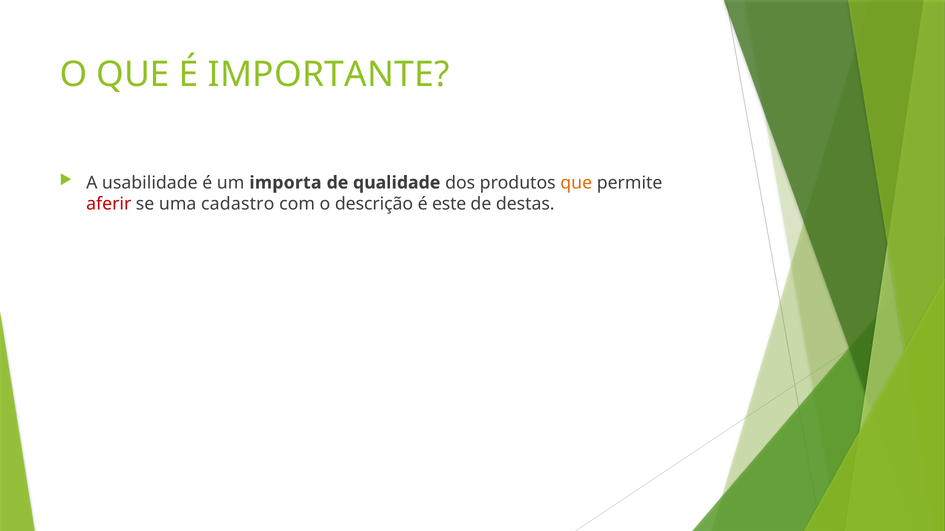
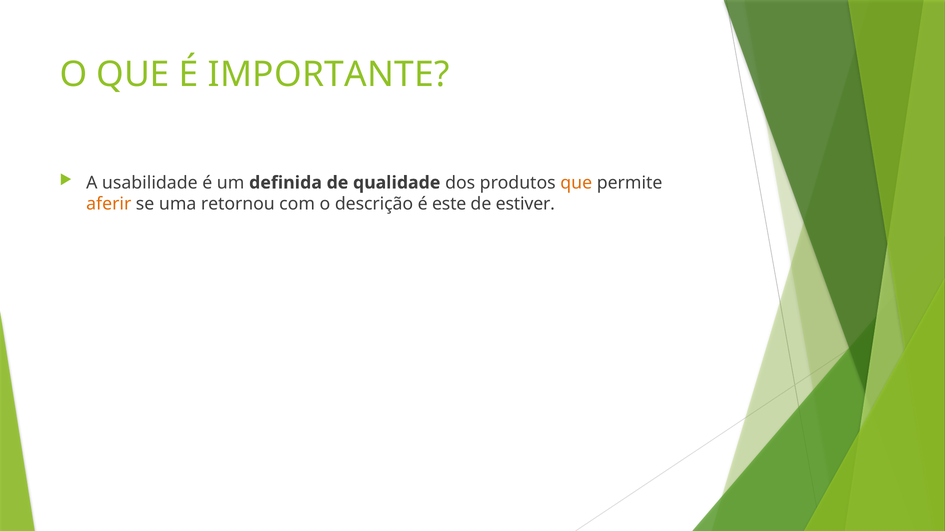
importa: importa -> definida (286, 183)
aferir colour: red -> orange (109, 204)
cadastro: cadastro -> retornou (238, 204)
destas: destas -> estiver (525, 204)
